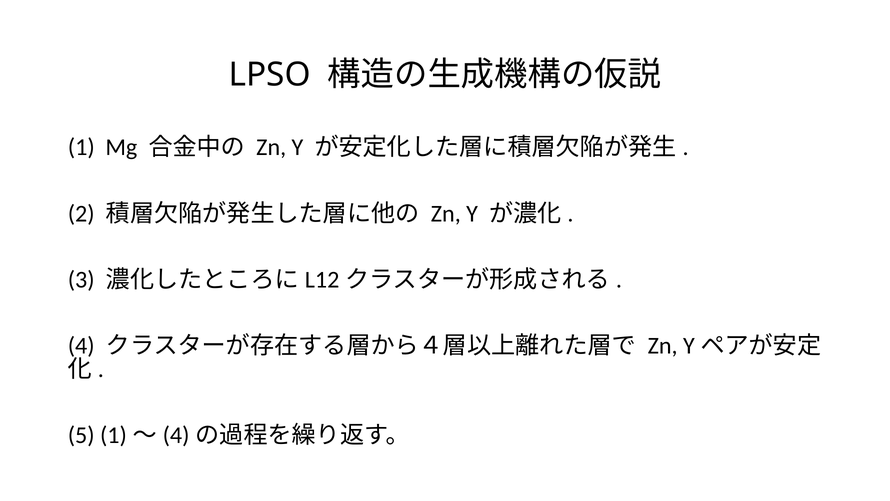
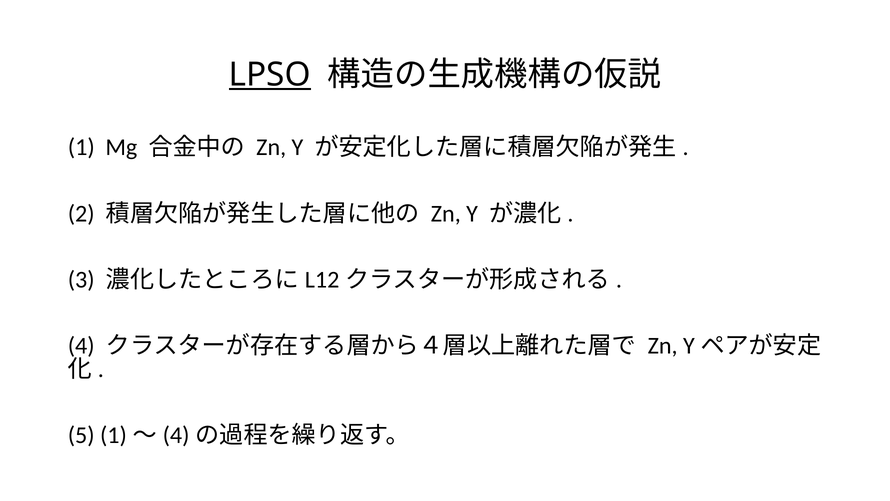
LPSO underline: none -> present (270, 75)
